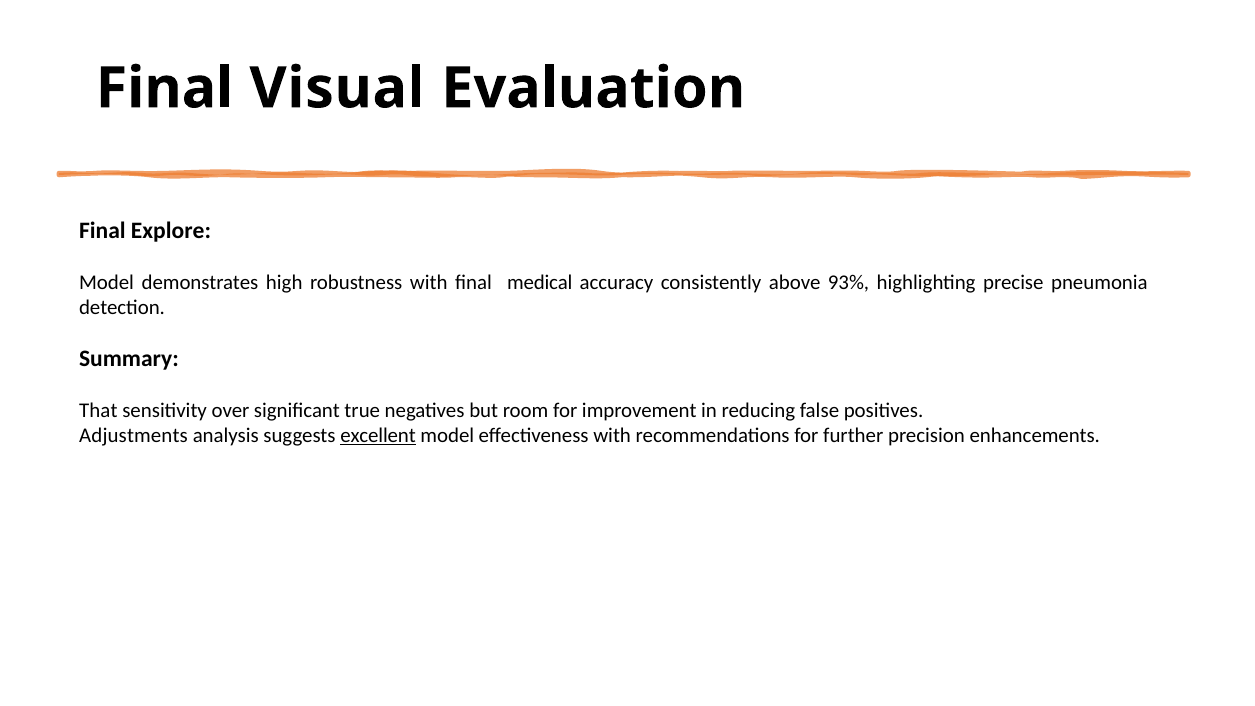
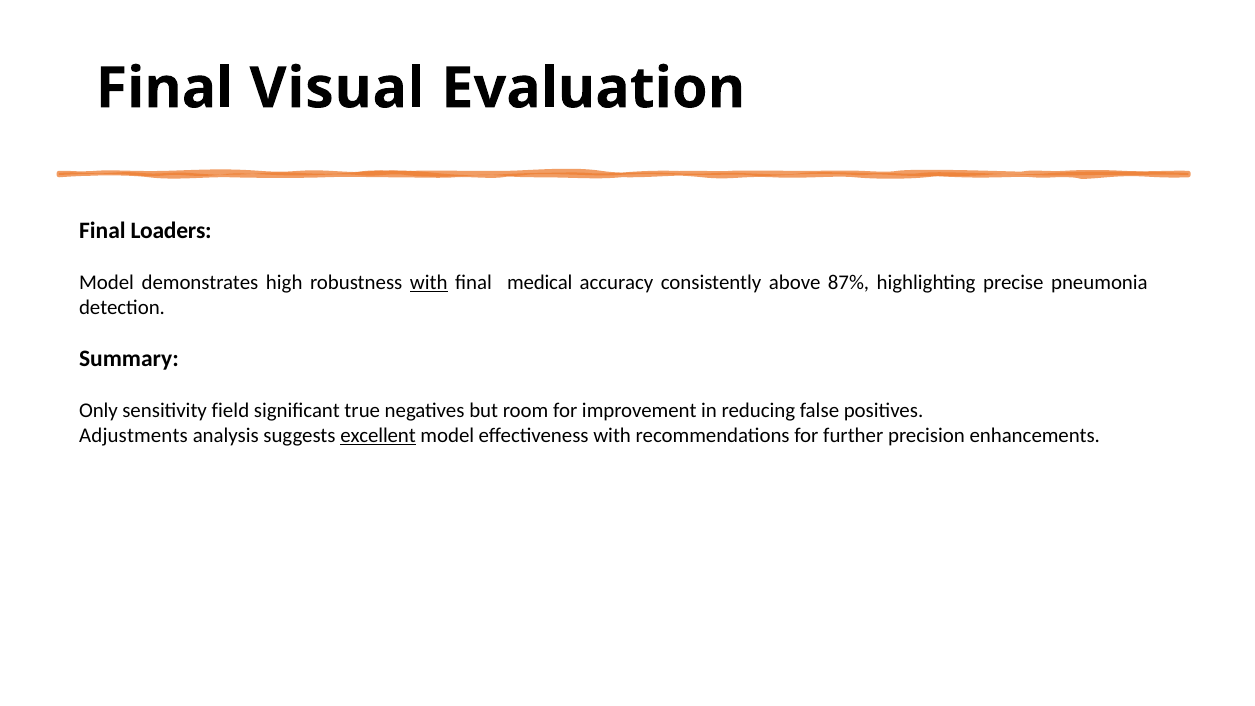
Explore: Explore -> Loaders (171, 231)
with underline: none -> present (429, 282)
93%: 93% -> 87% (849, 282)
That: That -> Only (98, 411)
over: over -> field (230, 411)
